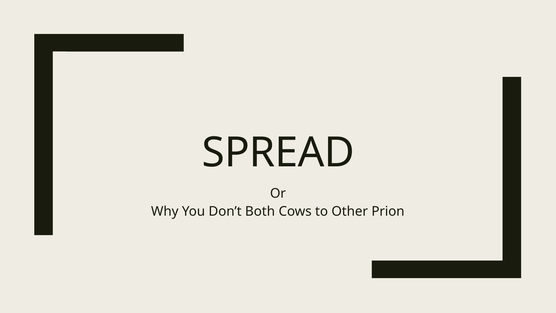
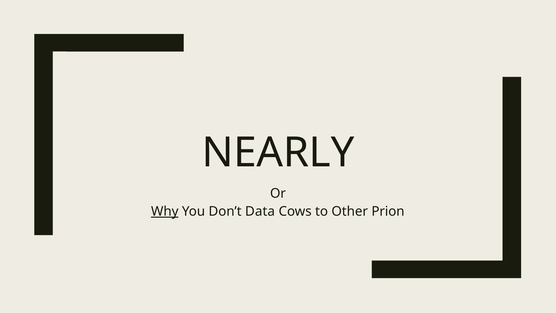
SPREAD: SPREAD -> NEARLY (278, 152)
Why underline: none -> present (165, 211)
Both: Both -> Data (260, 211)
